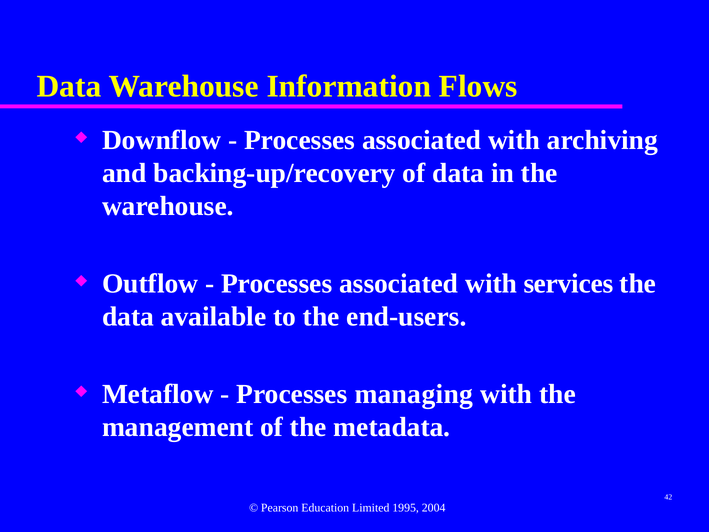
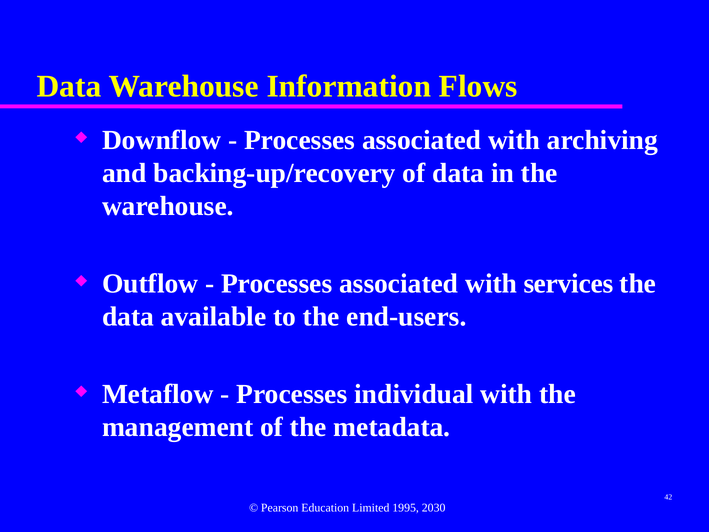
managing: managing -> individual (414, 394)
2004: 2004 -> 2030 (434, 508)
